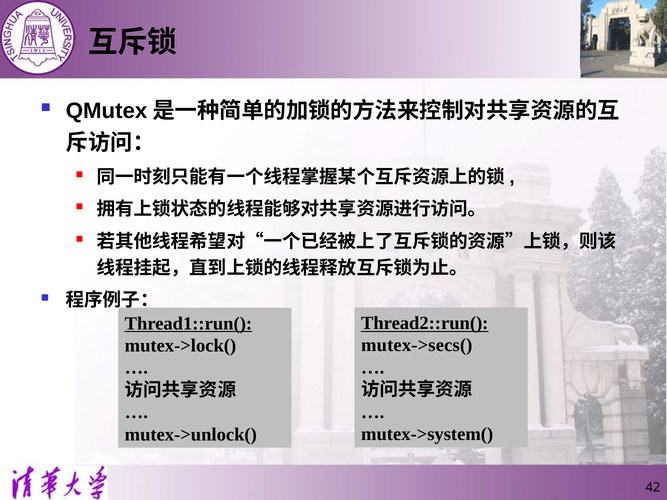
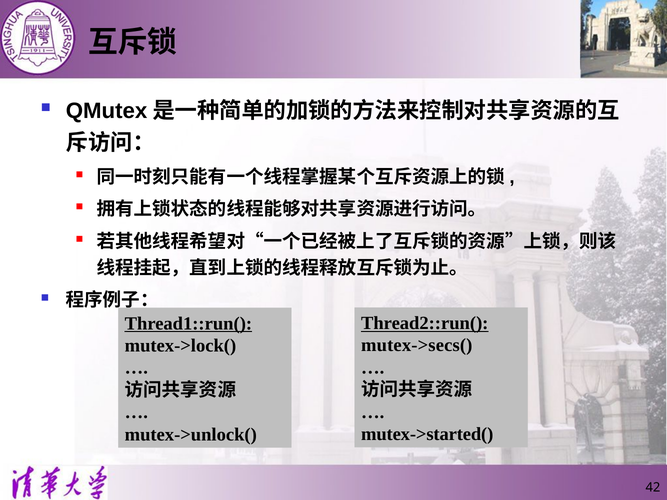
mutex->system(: mutex->system( -> mutex->started( (427, 434)
